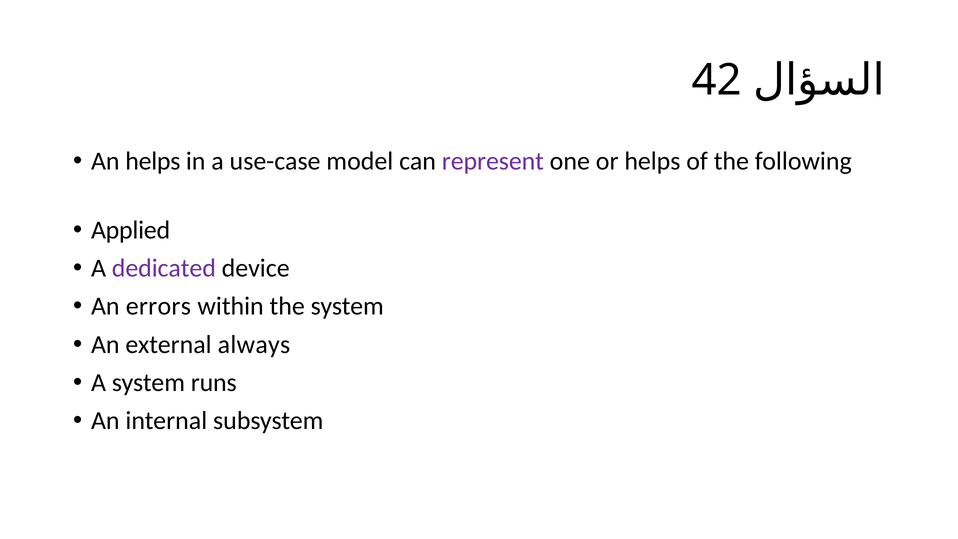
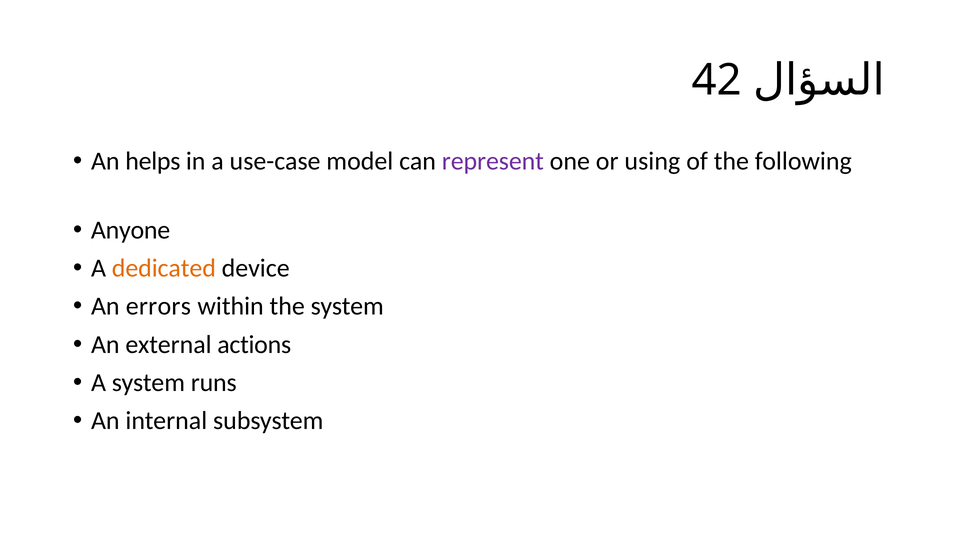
or helps: helps -> using (652, 161)
Applied: Applied -> Anyone (131, 230)
dedicated colour: purple -> orange (164, 268)
always: always -> actions (254, 344)
